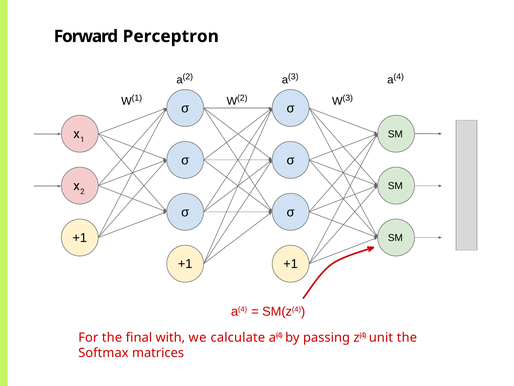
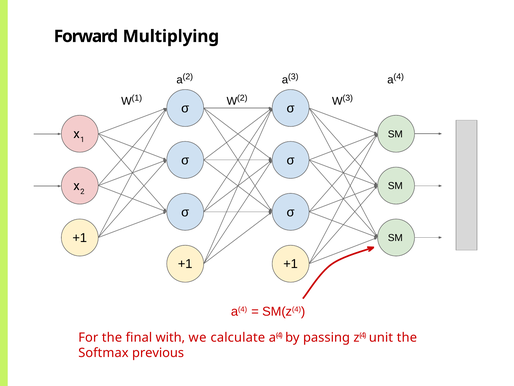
Perceptron: Perceptron -> Multiplying (171, 36)
matrices: matrices -> previous (158, 353)
